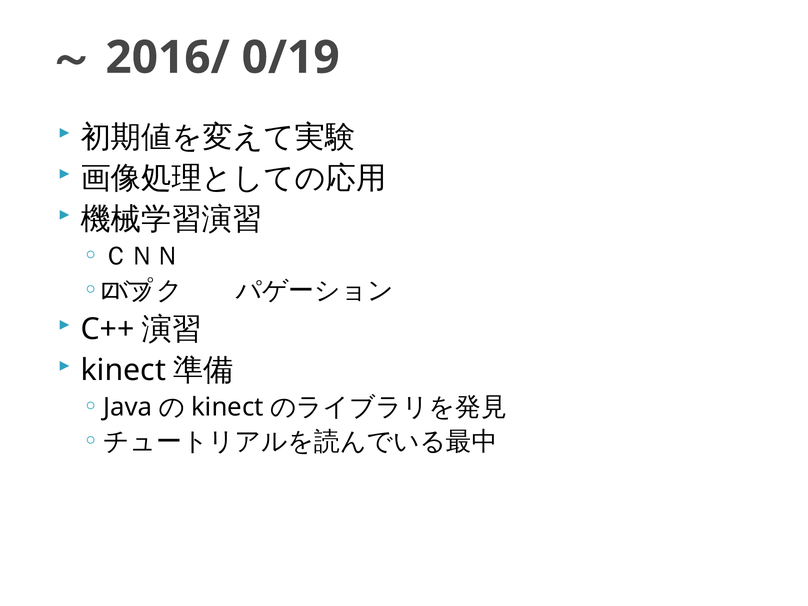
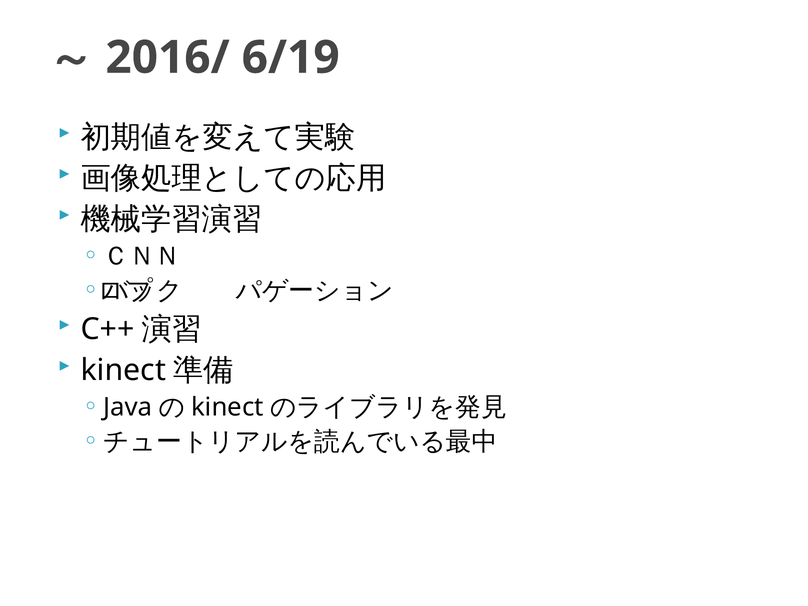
0/19: 0/19 -> 6/19 (291, 58)
